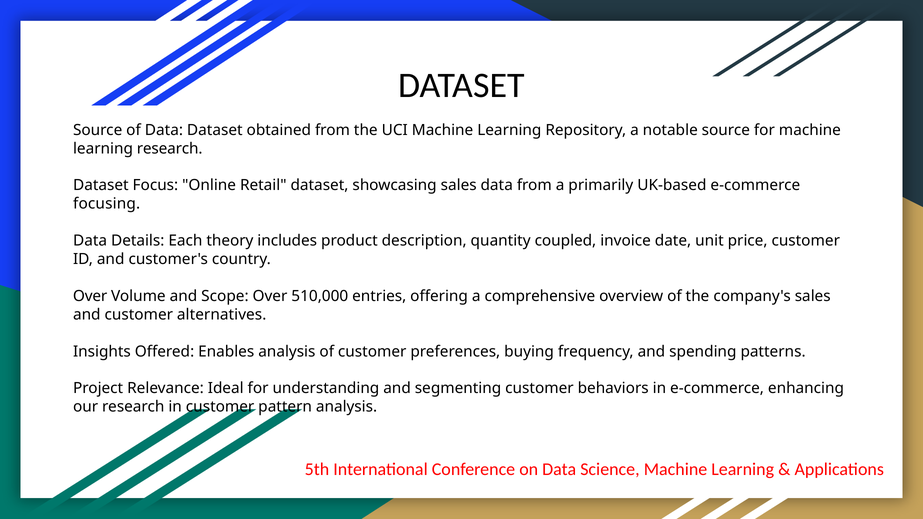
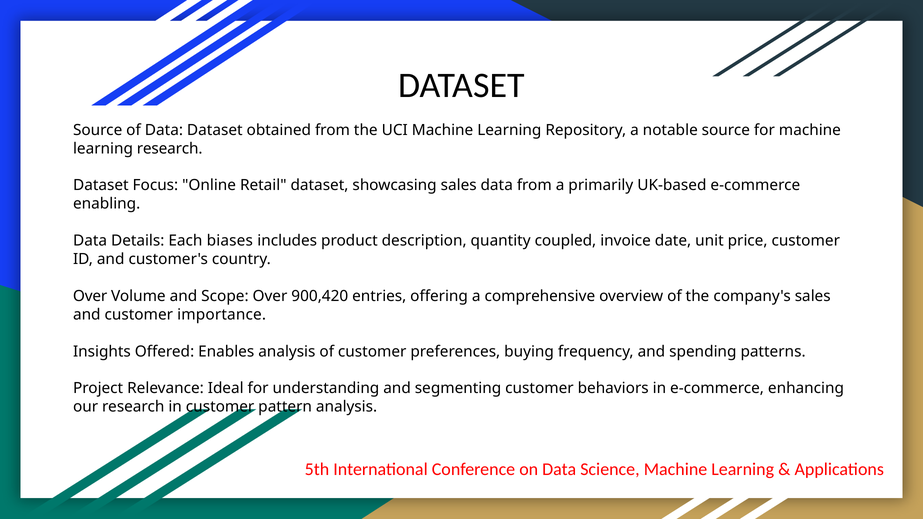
focusing: focusing -> enabling (107, 204)
theory: theory -> biases (230, 241)
510,000: 510,000 -> 900,420 (320, 296)
alternatives: alternatives -> importance (222, 315)
